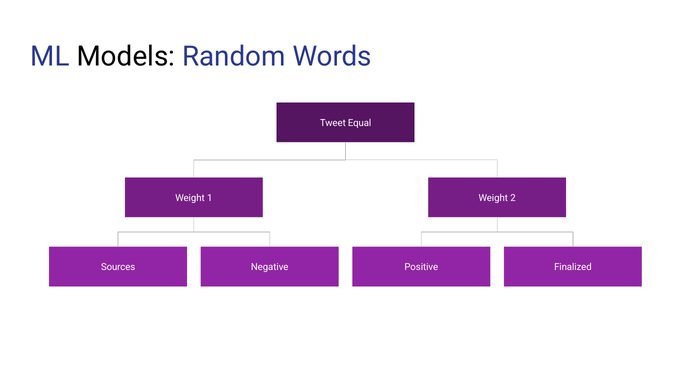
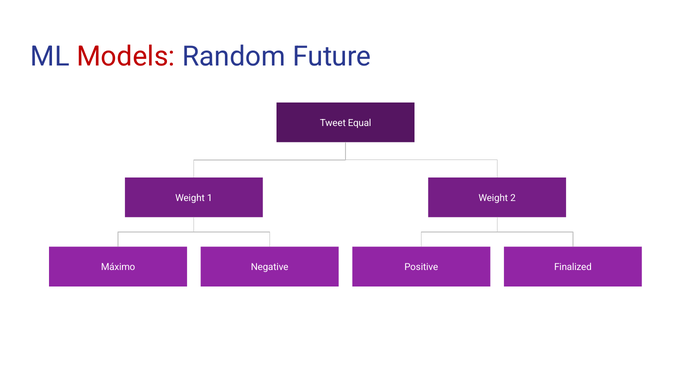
Models colour: black -> red (126, 57)
Words: Words -> Future (332, 57)
Sources: Sources -> Máximo (118, 267)
